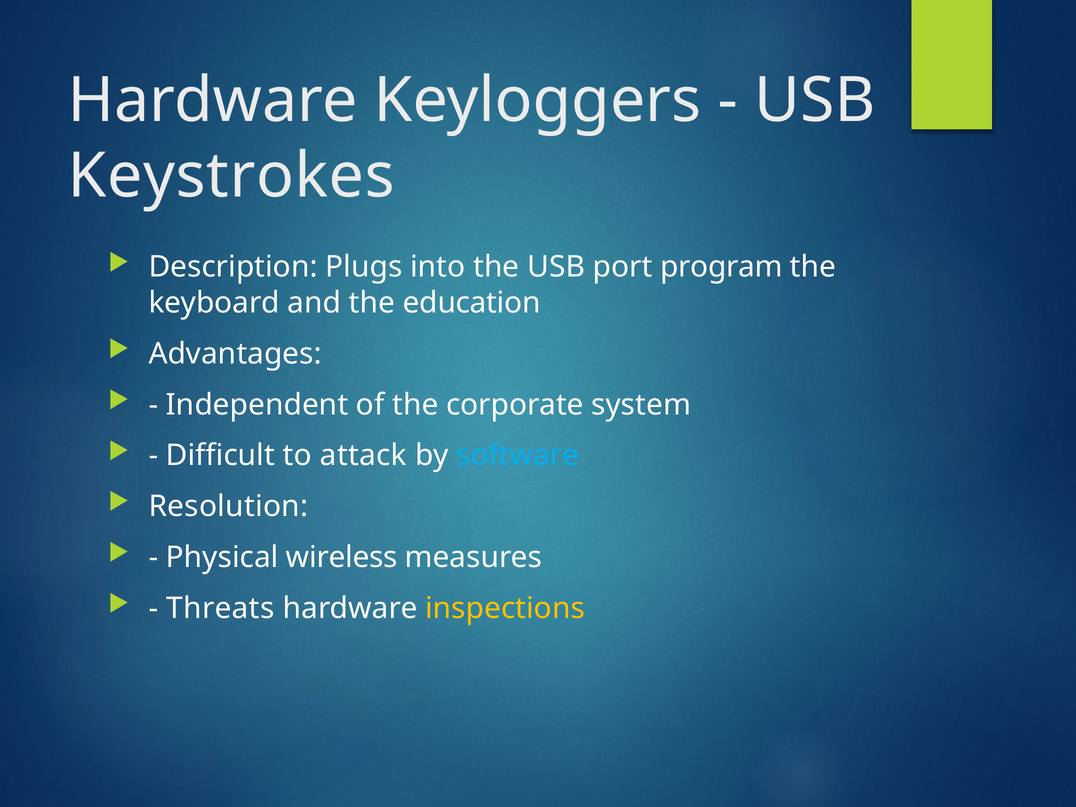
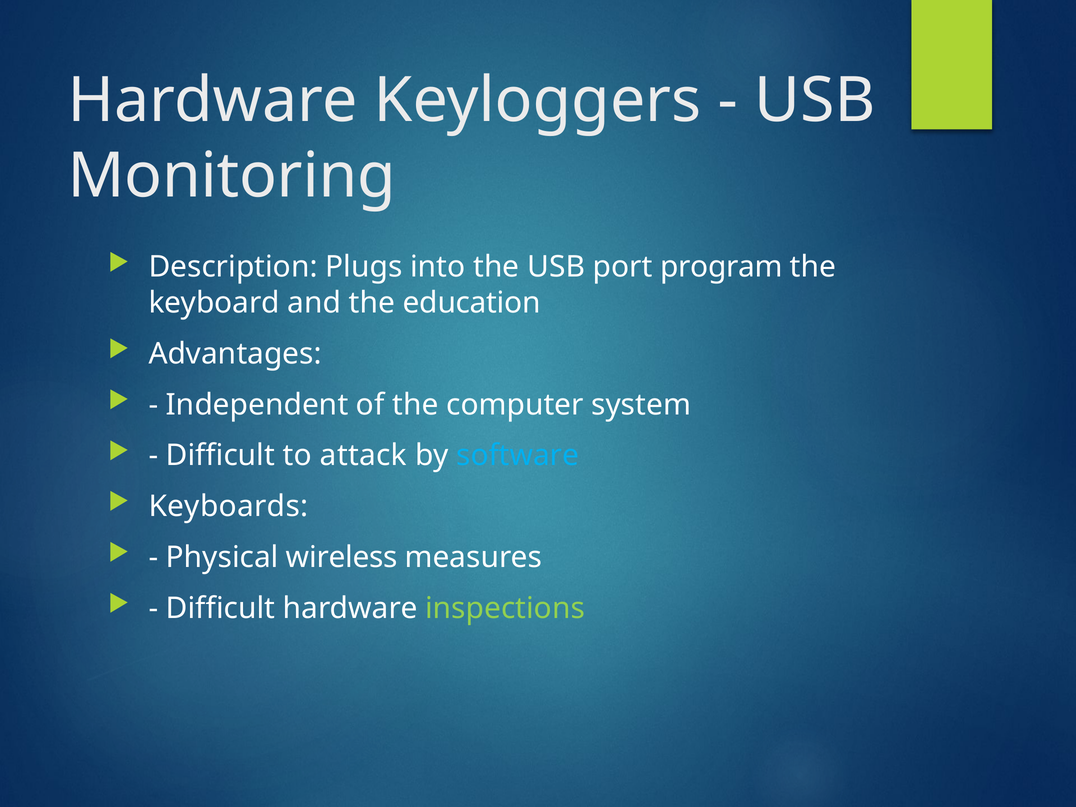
Keystrokes: Keystrokes -> Monitoring (232, 176)
corporate: corporate -> computer (515, 405)
Resolution: Resolution -> Keyboards (228, 506)
Threats: Threats -> Difficult (220, 608)
inspections colour: yellow -> light green (505, 608)
